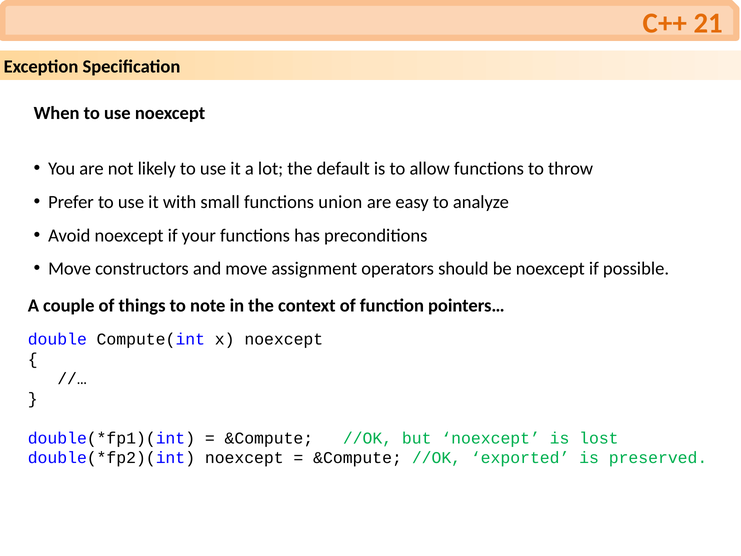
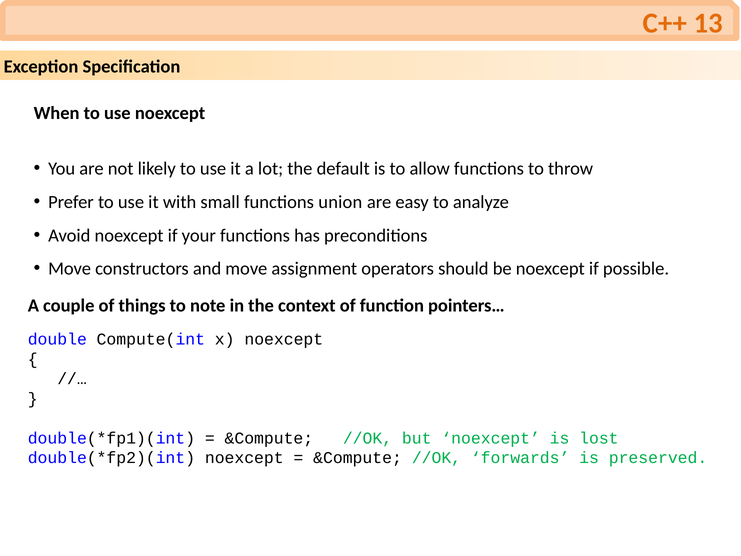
21: 21 -> 13 (708, 23)
exported: exported -> forwards (520, 458)
